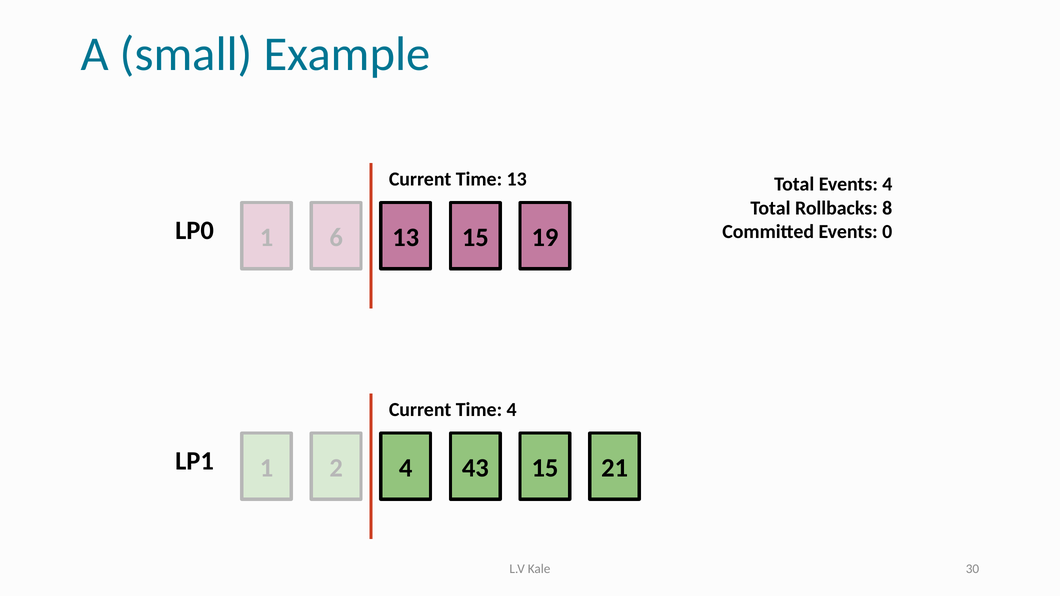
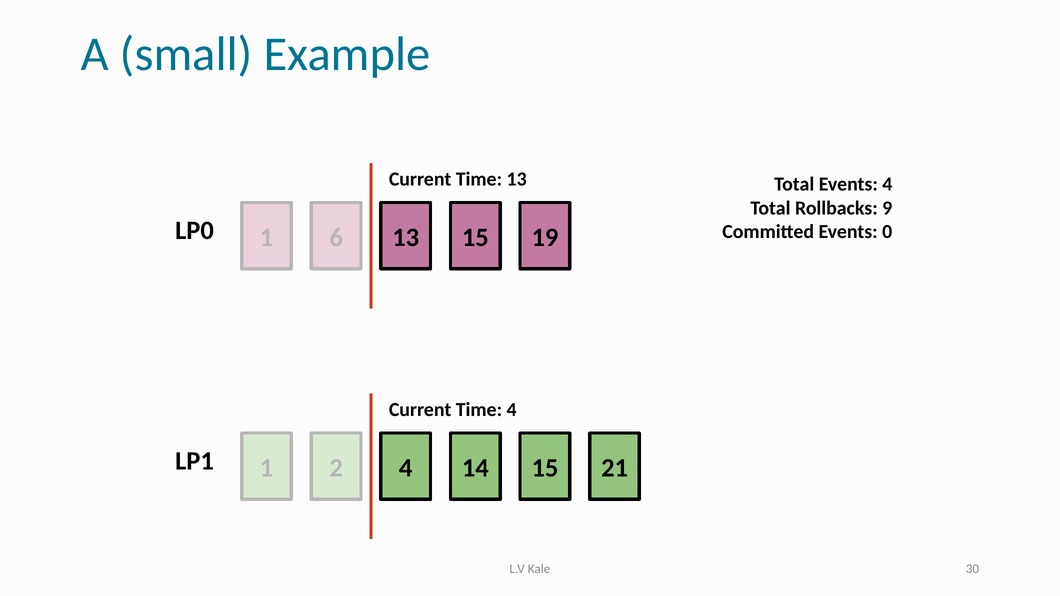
8: 8 -> 9 (887, 208)
43: 43 -> 14 (475, 468)
